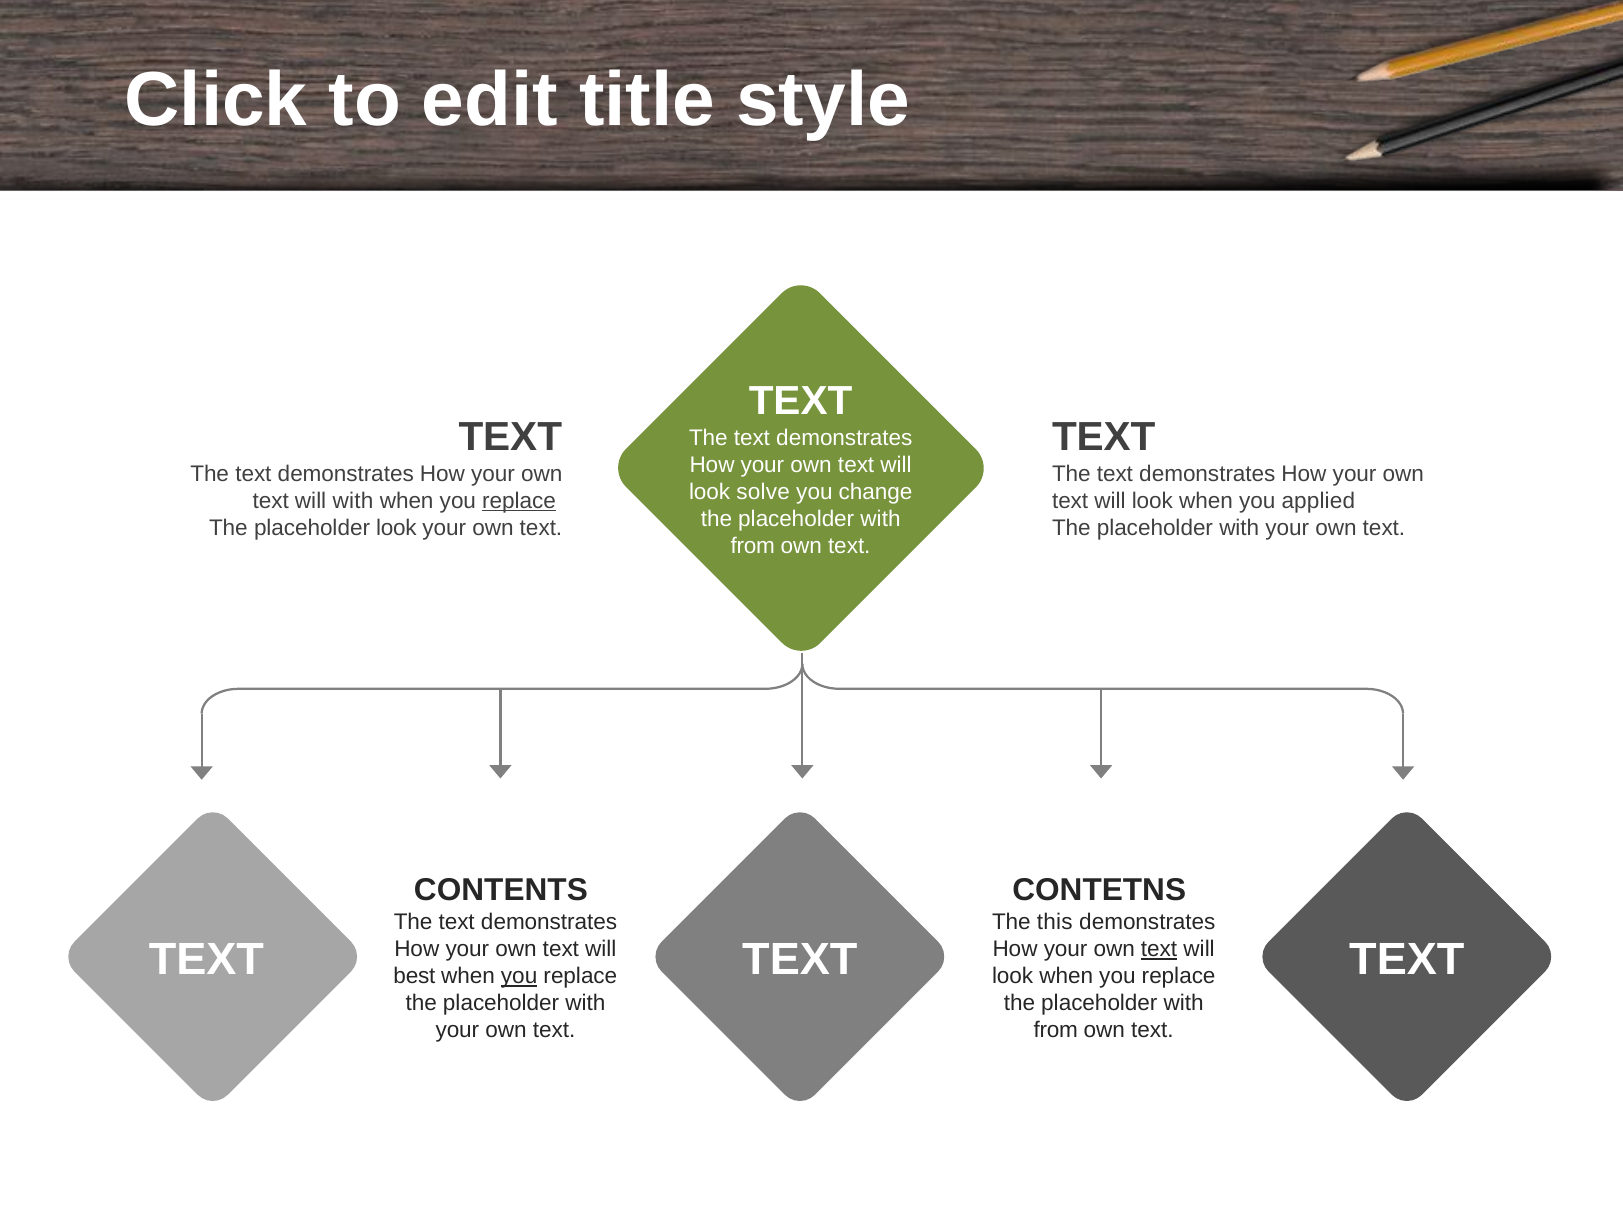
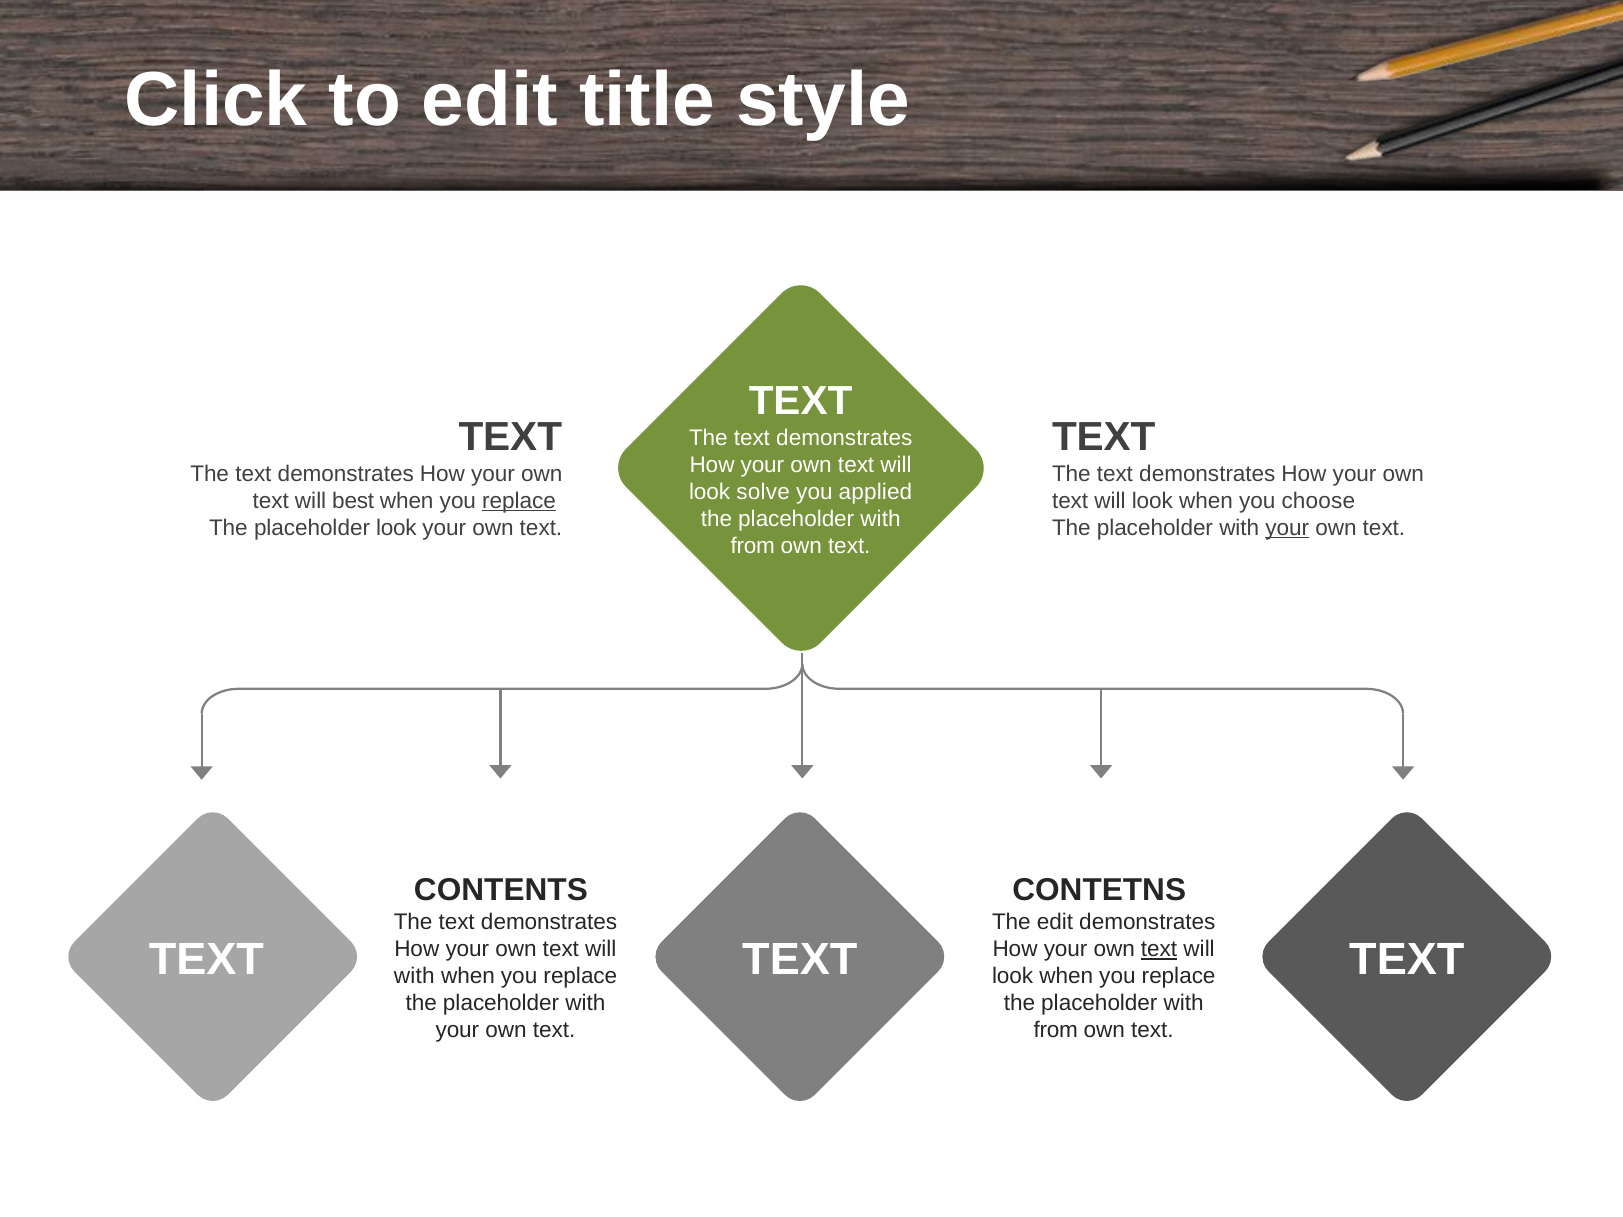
change: change -> applied (876, 492)
will with: with -> best (353, 501)
applied: applied -> choose (1318, 501)
your underline: none -> present (1287, 528)
The this: this -> edit (1055, 922)
best: best -> with (414, 977)
you underline: present -> none (519, 977)
